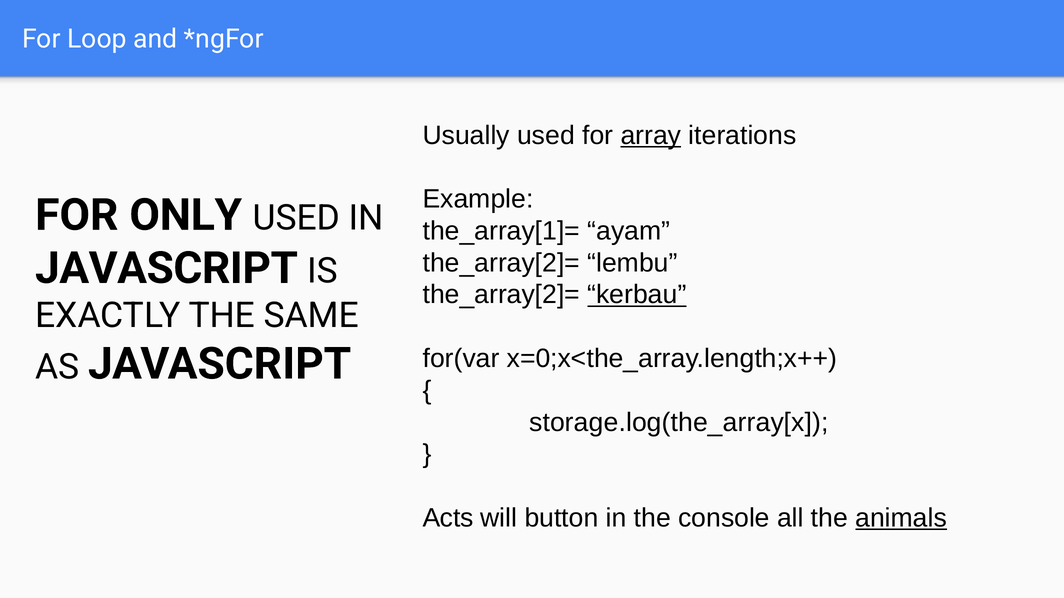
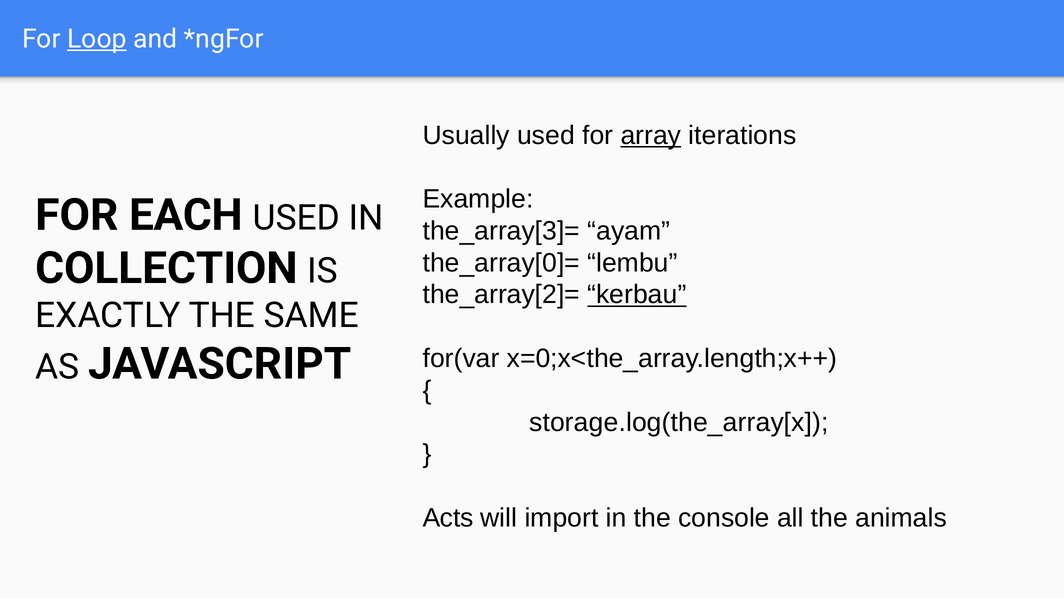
Loop underline: none -> present (97, 39)
ONLY: ONLY -> EACH (186, 215)
the_array[1]=: the_array[1]= -> the_array[3]= (501, 231)
JAVASCRIPT: JAVASCRIPT -> COLLECTION (166, 269)
the_array[2]=: the_array[2]= -> the_array[0]= (501, 263)
button: button -> import (561, 518)
animals underline: present -> none (901, 518)
